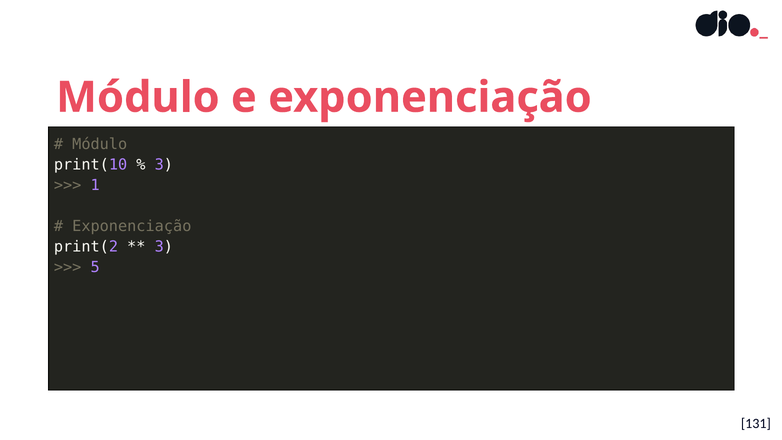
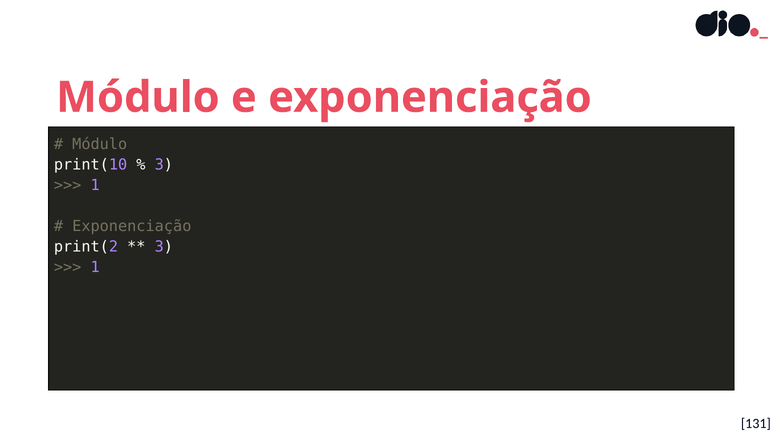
5: 5 -> 1 (95, 267)
